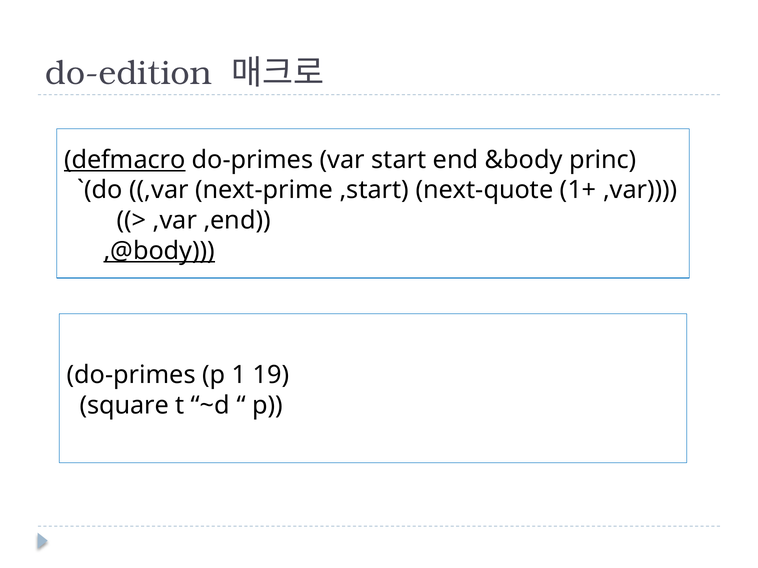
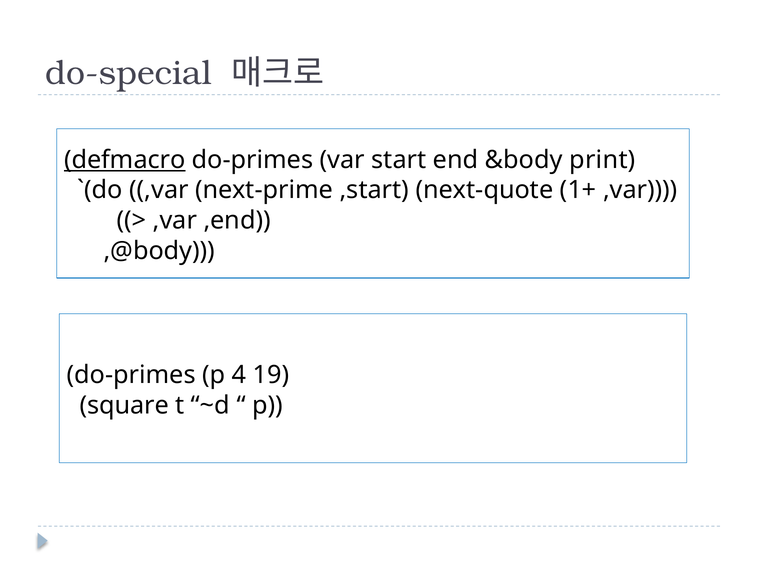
do-edition: do-edition -> do-special (129, 73)
princ: princ -> print (602, 160)
,@body underline: present -> none (159, 251)
1: 1 -> 4 (239, 375)
